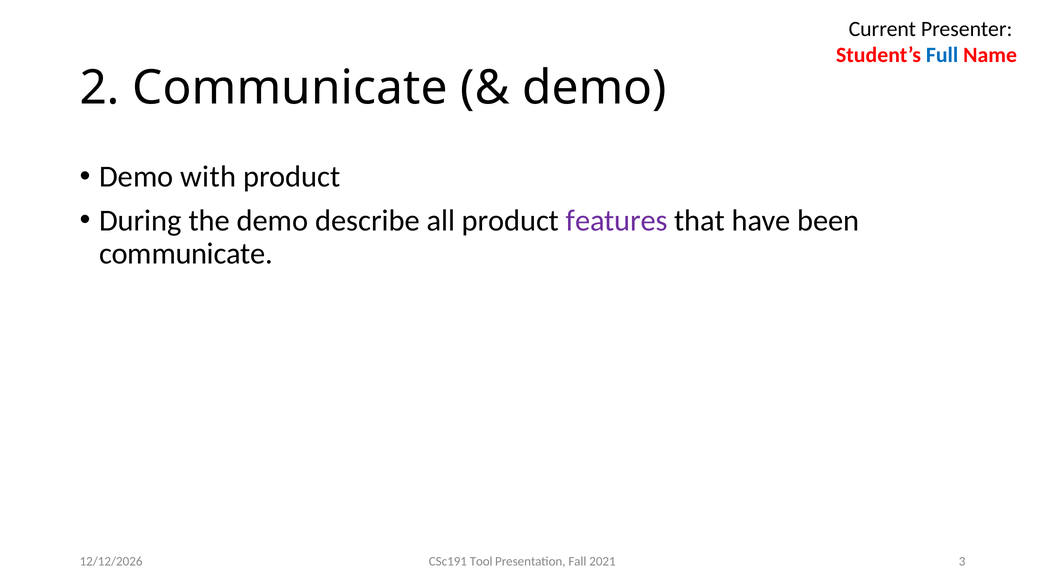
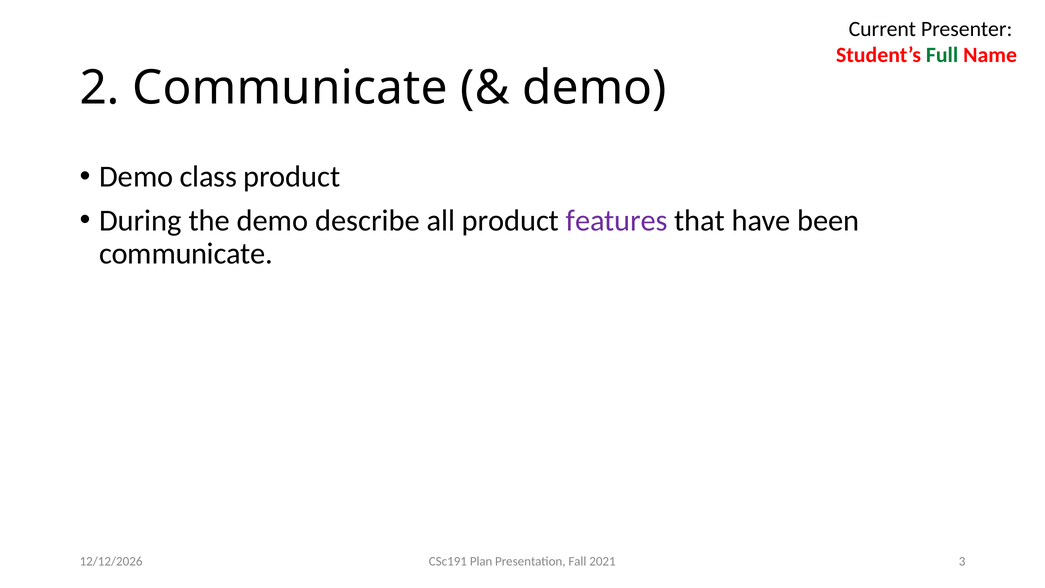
Full colour: blue -> green (942, 55)
with: with -> class (208, 177)
Tool: Tool -> Plan (481, 561)
